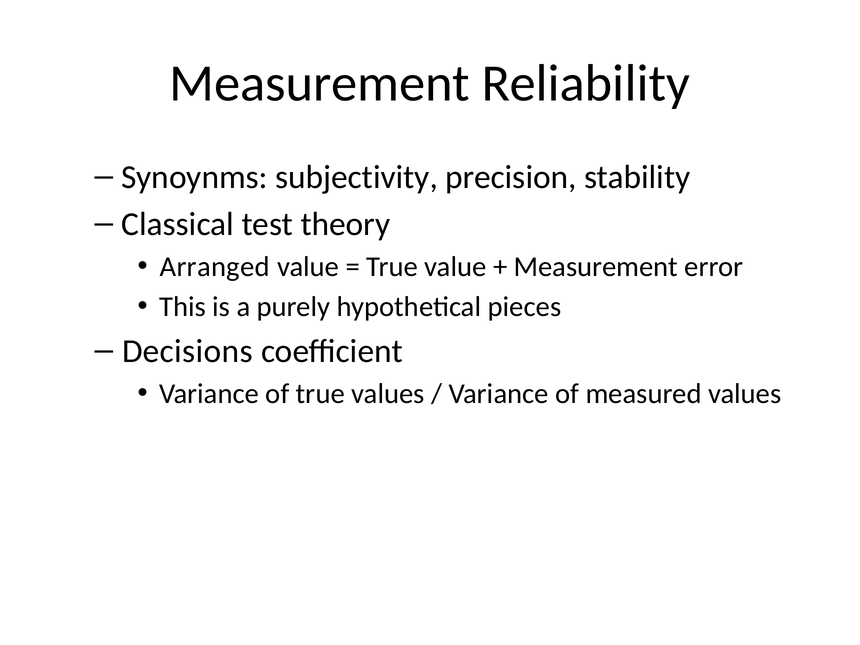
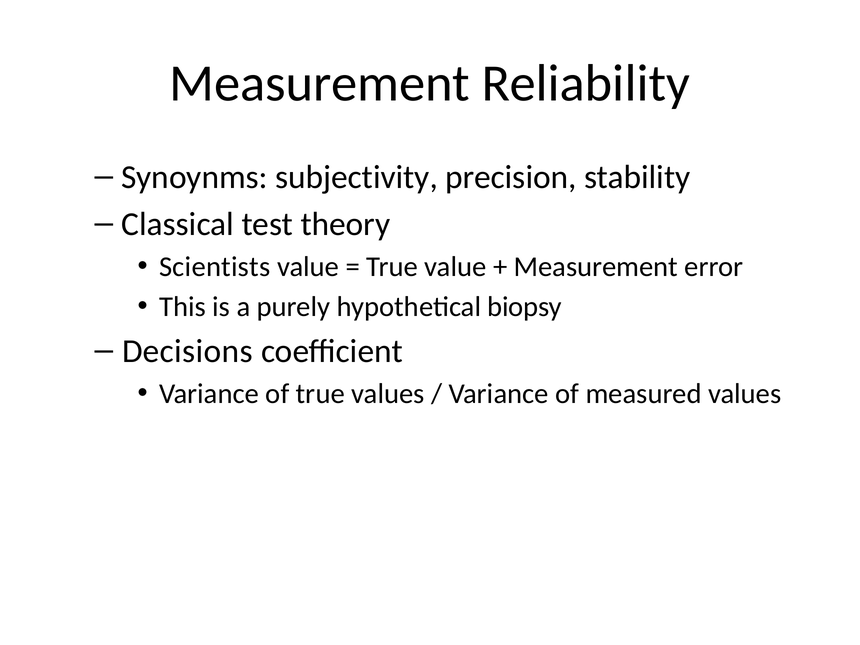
Arranged: Arranged -> Scientists (215, 267)
pieces: pieces -> biopsy (525, 307)
